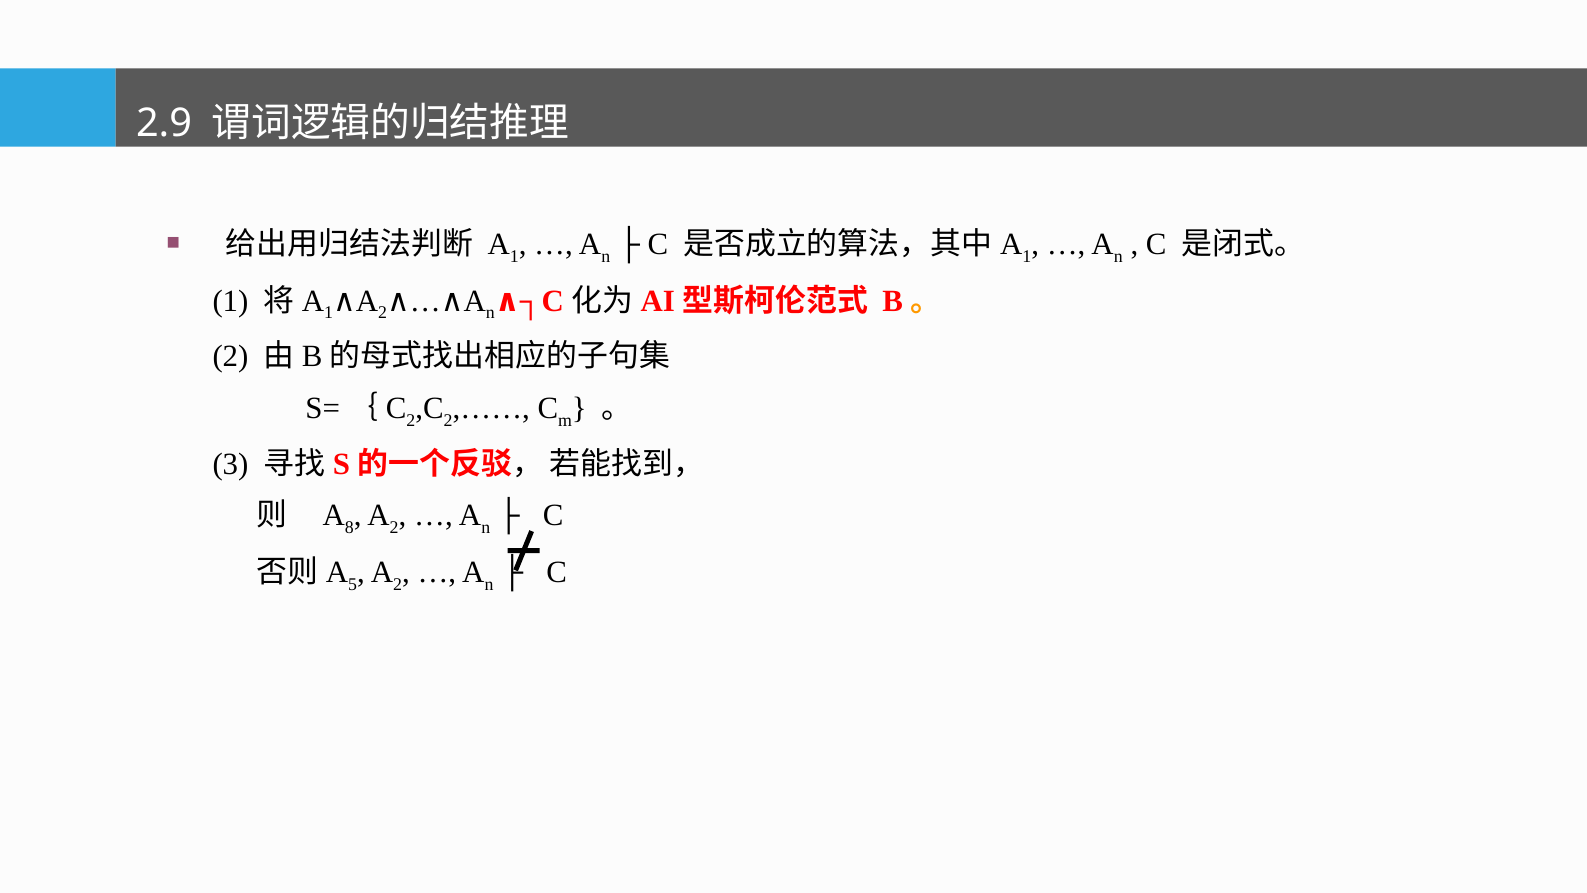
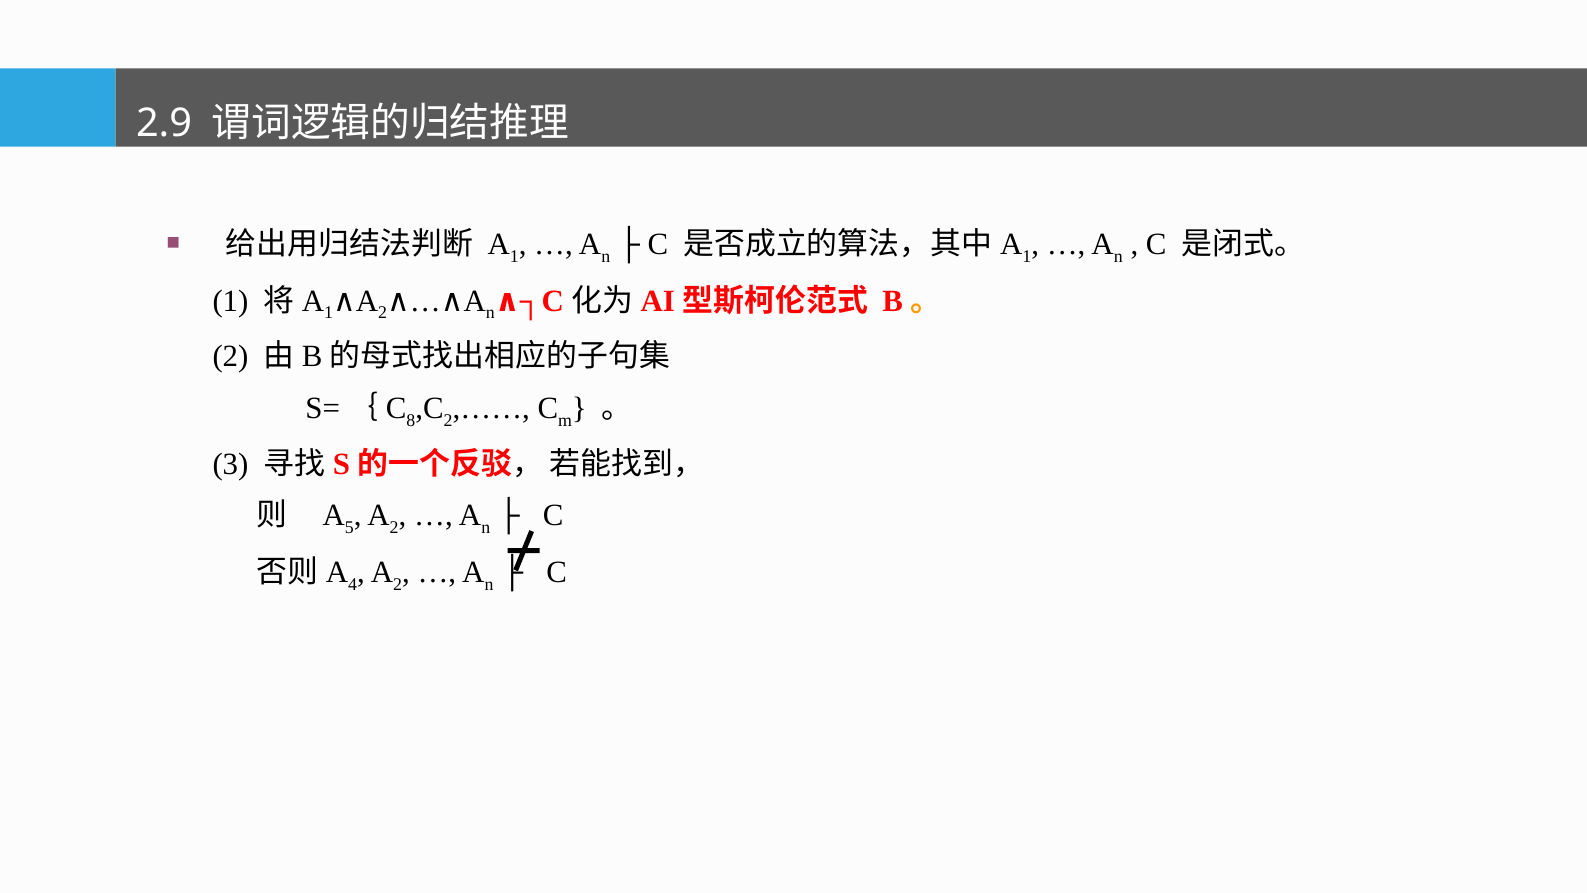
2: 2 -> 8 (411, 420)
8: 8 -> 5 (349, 527)
5: 5 -> 4 (353, 584)
